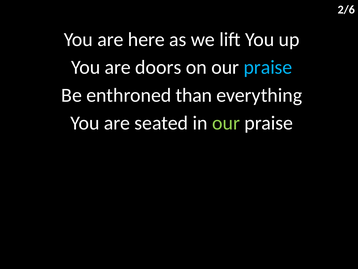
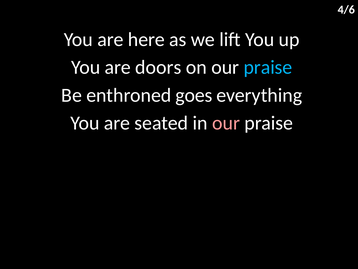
2/6: 2/6 -> 4/6 (346, 10)
than: than -> goes (194, 95)
our colour: light green -> pink (226, 123)
